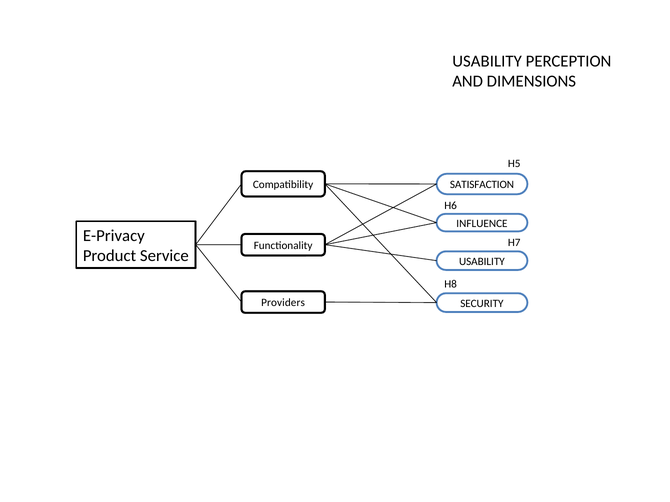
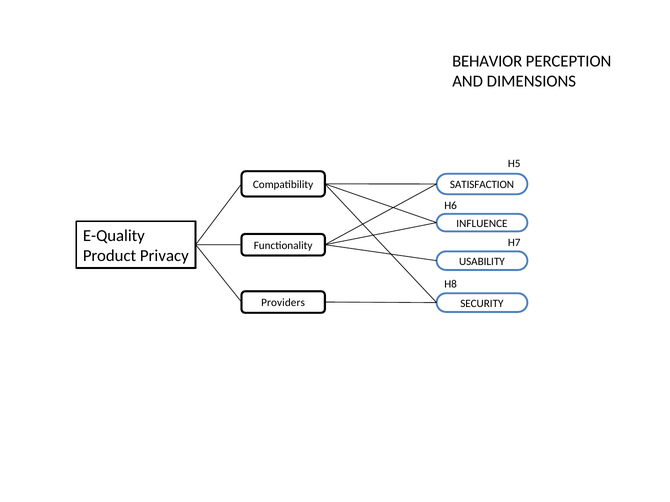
USABILITY: USABILITY -> BEHAVIOR (487, 61)
E-Privacy: E-Privacy -> E-Quality (114, 236)
Service: Service -> Privacy (164, 256)
